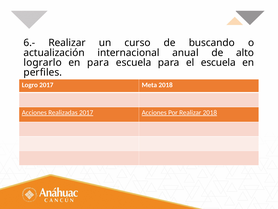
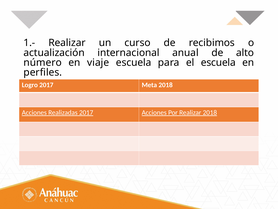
6.-: 6.- -> 1.- (29, 43)
buscando: buscando -> recibimos (212, 43)
lograrlo: lograrlo -> número (43, 62)
en para: para -> viaje (98, 62)
